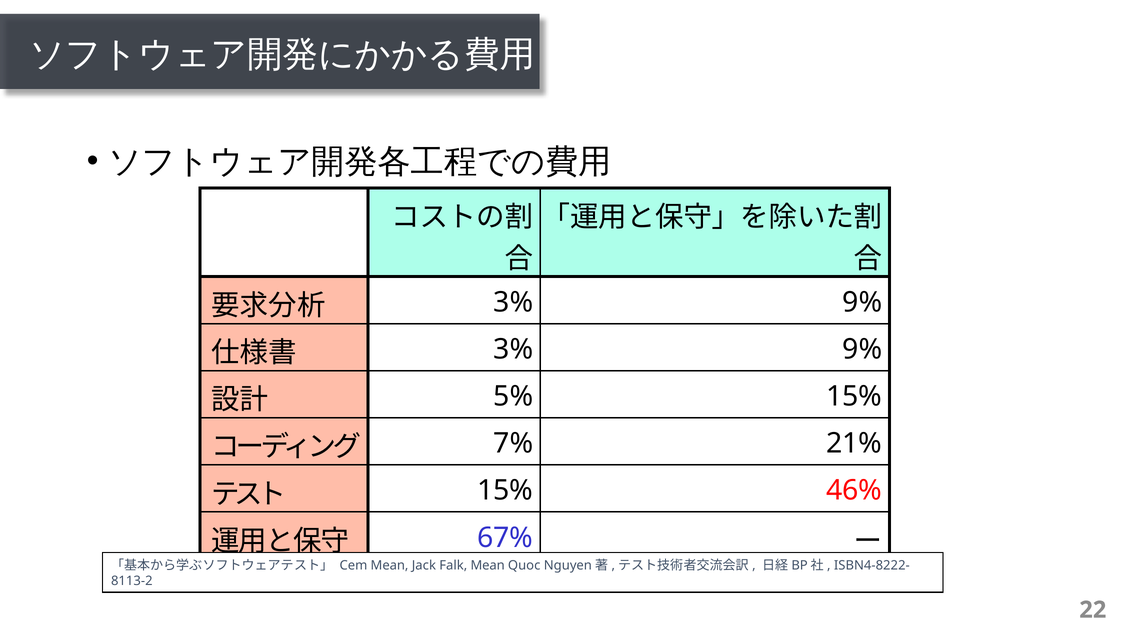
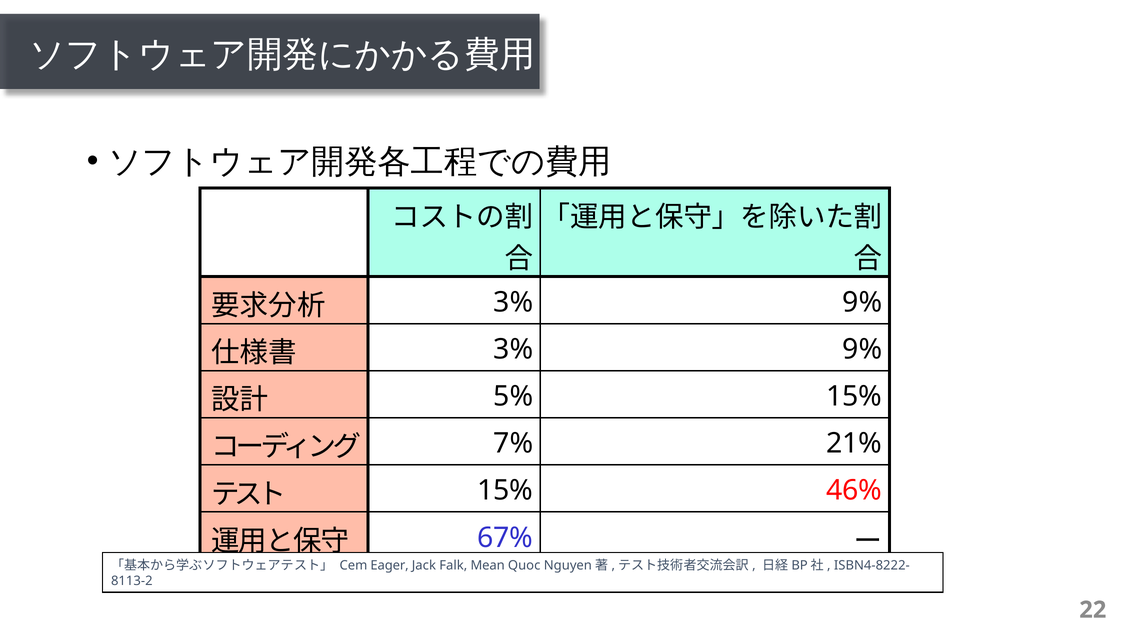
Cem Mean: Mean -> Eager (390, 566)
